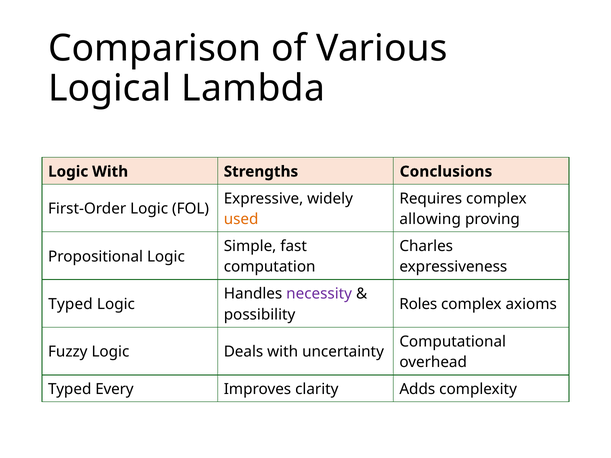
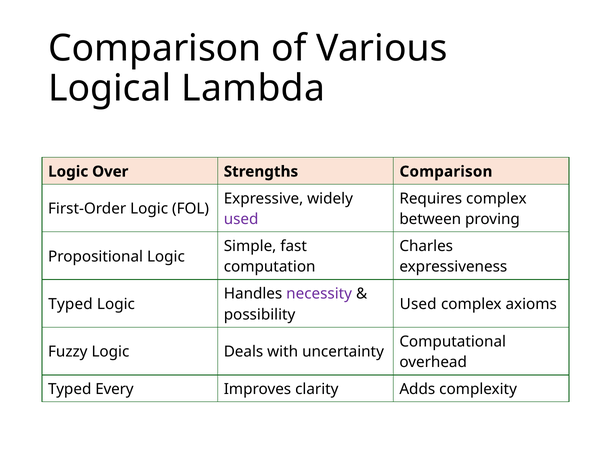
Logic With: With -> Over (110, 172)
Strengths Conclusions: Conclusions -> Comparison (446, 172)
used colour: orange -> purple (241, 219)
allowing: allowing -> between (430, 219)
Roles: Roles -> Used (418, 304)
